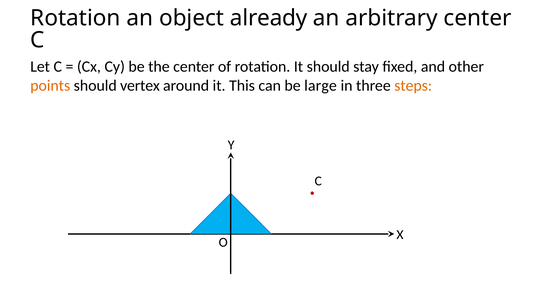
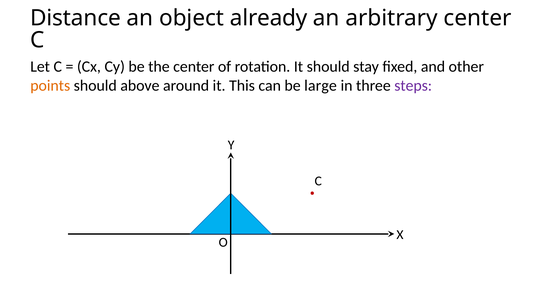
Rotation: Rotation -> Distance (76, 18)
vertex: vertex -> above (140, 86)
steps colour: orange -> purple (413, 86)
